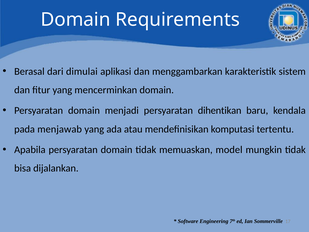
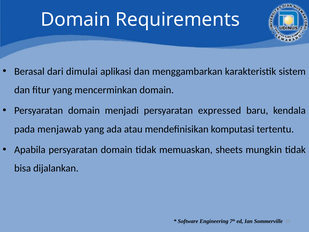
dihentikan: dihentikan -> expressed (220, 110)
model: model -> sheets (229, 150)
